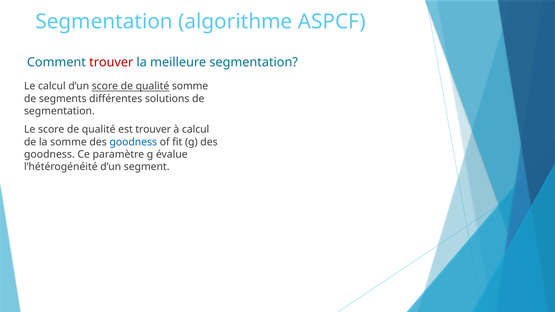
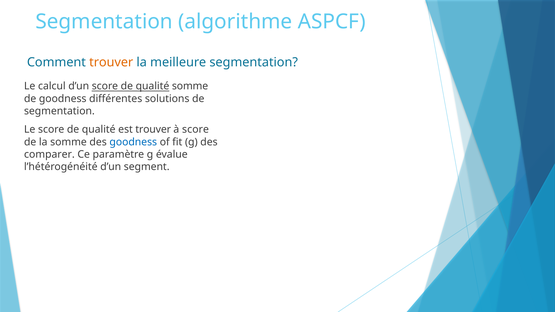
trouver colour: red -> orange (111, 62)
de segments: segments -> goodness (63, 99)
à calcul: calcul -> score (196, 130)
goodness: goodness -> comparer (49, 154)
